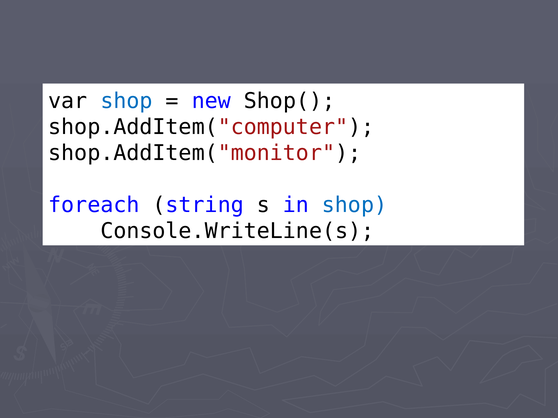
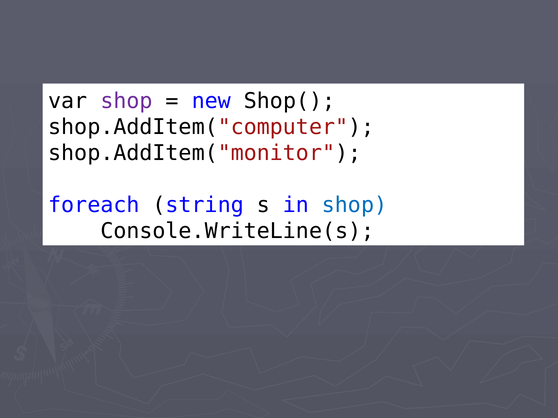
shop colour: blue -> purple (127, 101)
